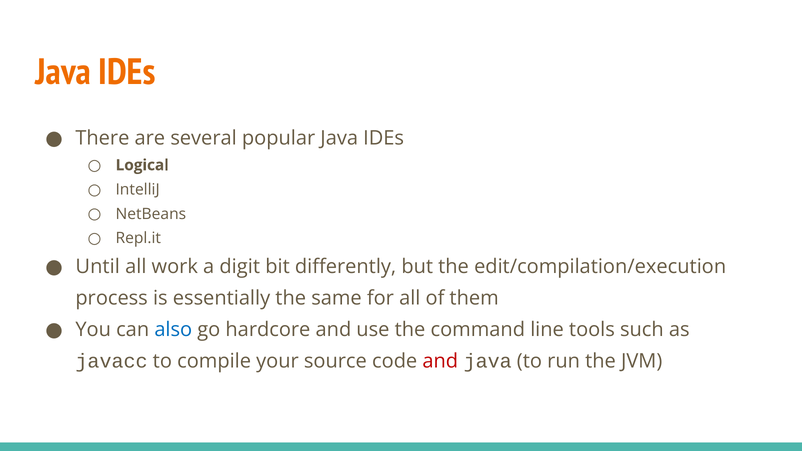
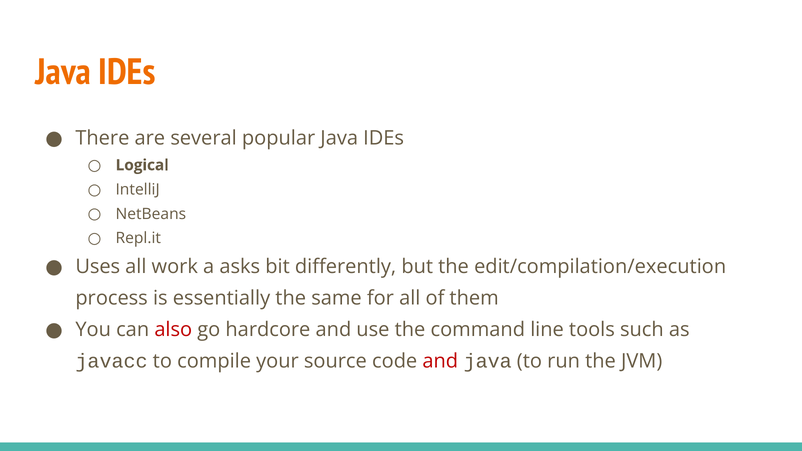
Until: Until -> Uses (98, 267)
digit: digit -> asks (240, 267)
also colour: blue -> red (173, 330)
